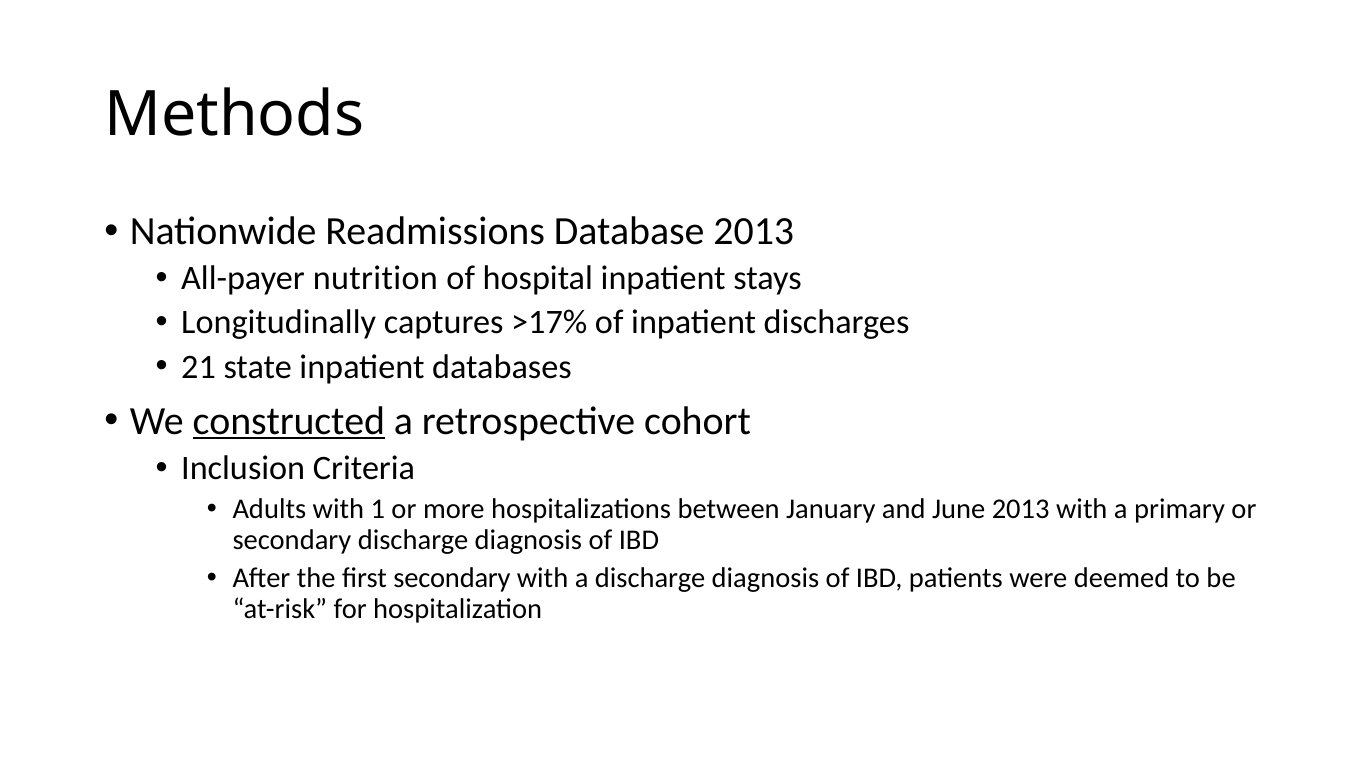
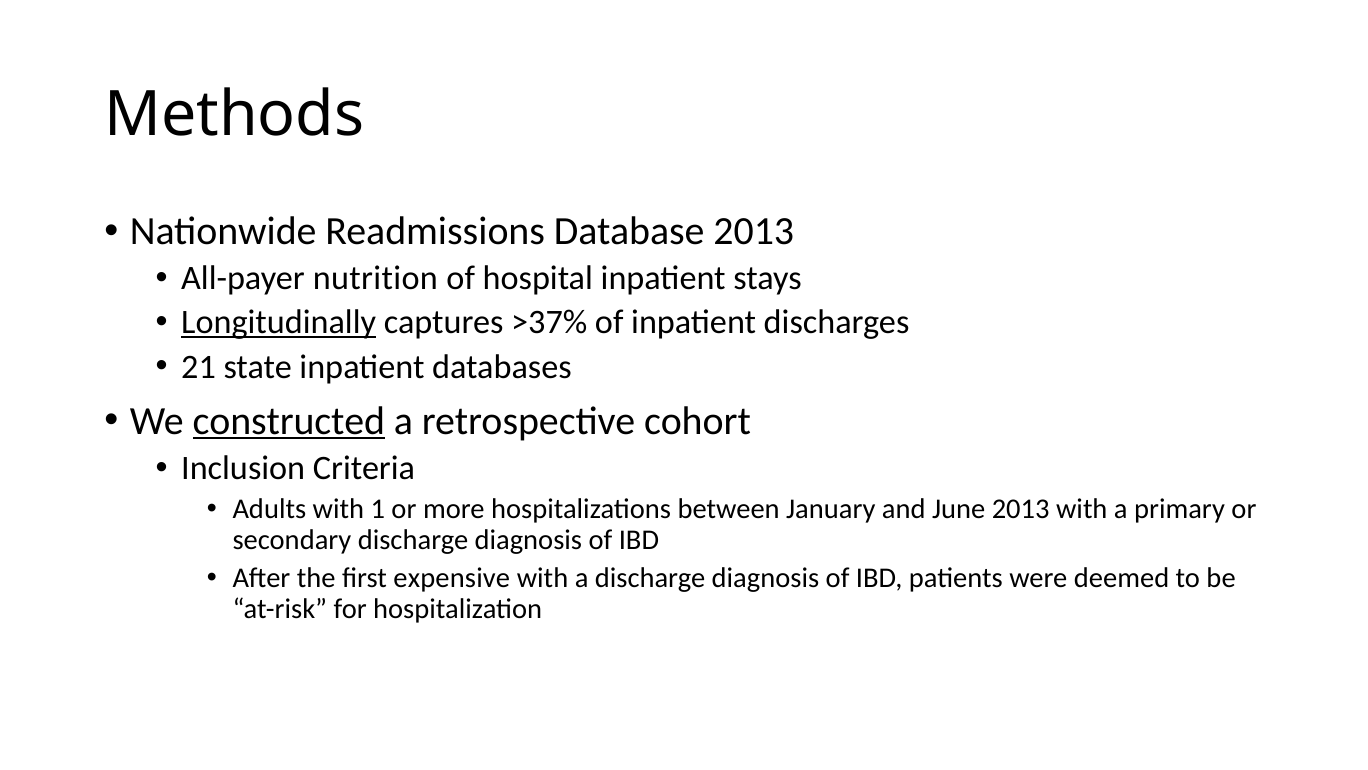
Longitudinally underline: none -> present (279, 322)
>17%: >17% -> >37% (549, 322)
first secondary: secondary -> expensive (452, 578)
